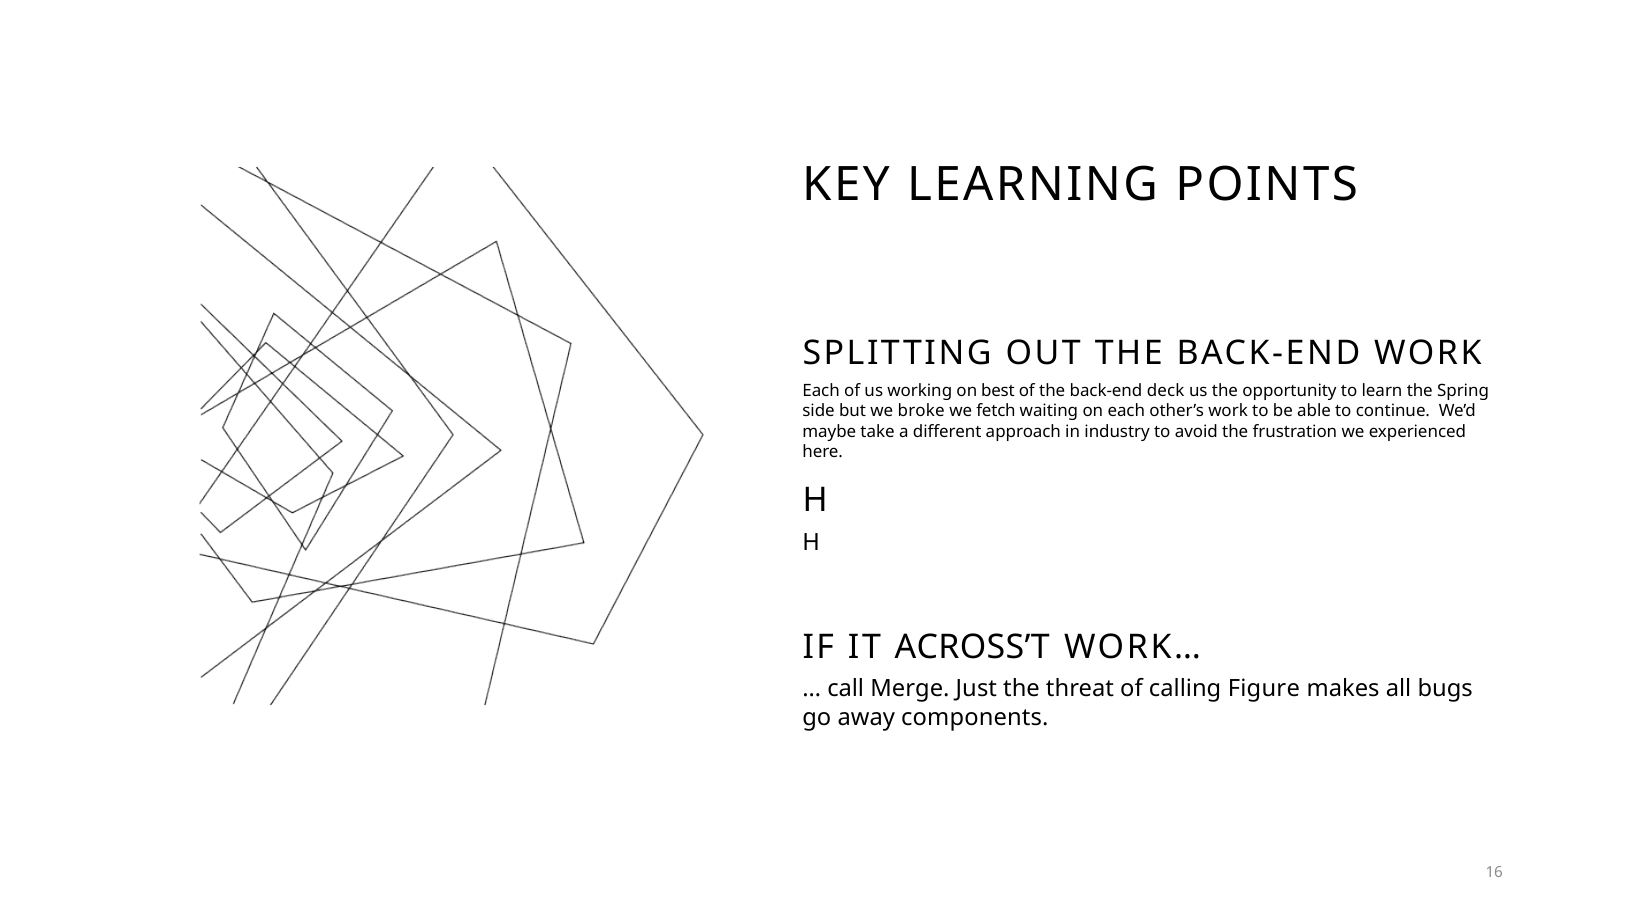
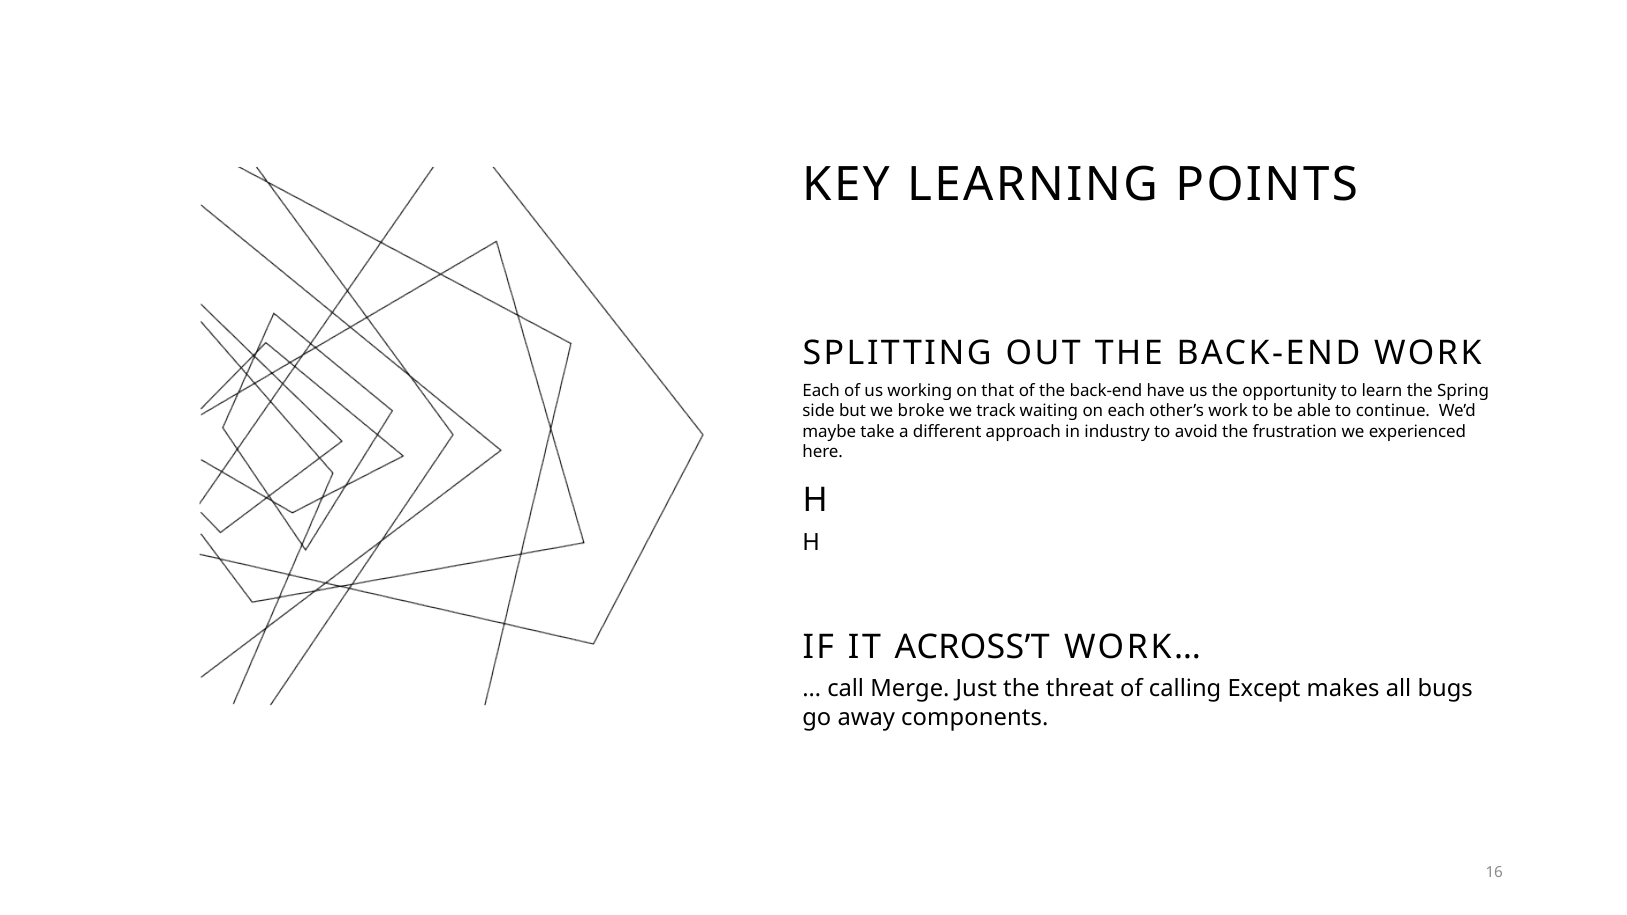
best: best -> that (998, 391)
deck: deck -> have (1166, 391)
fetch: fetch -> track (996, 411)
Figure: Figure -> Except (1264, 689)
